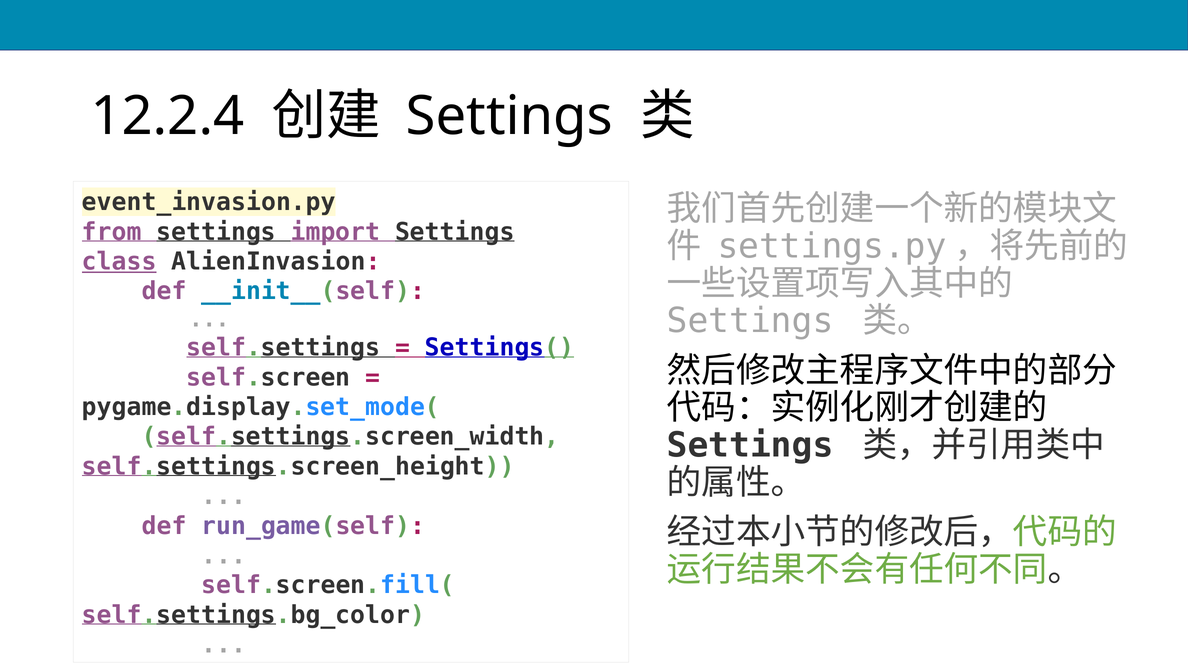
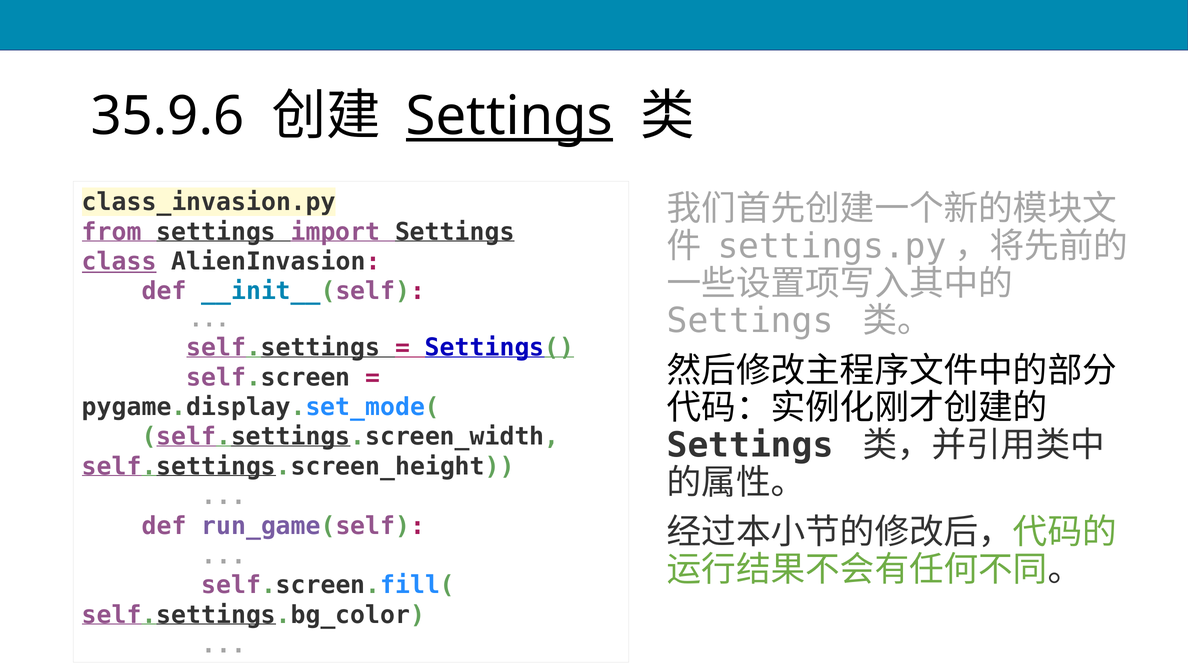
12.2.4: 12.2.4 -> 35.9.6 (167, 116)
Settings underline: none -> present (509, 116)
event_invasion.py: event_invasion.py -> class_invasion.py (209, 202)
